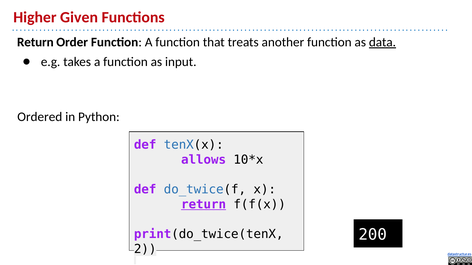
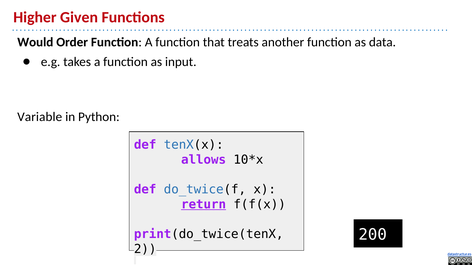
Return: Return -> Would (35, 42)
data underline: present -> none (382, 42)
Ordered: Ordered -> Variable (40, 117)
